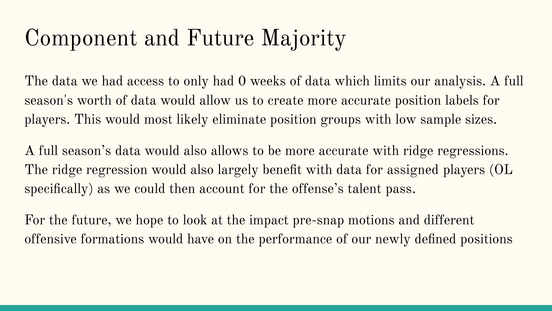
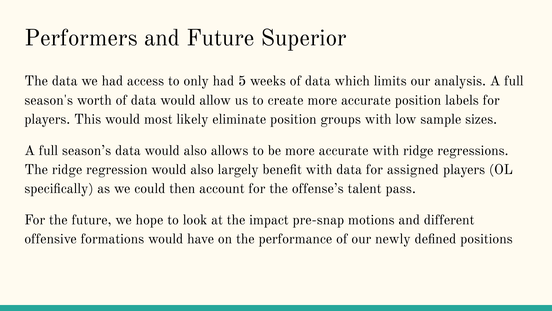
Component: Component -> Performers (81, 38)
Majority: Majority -> Superior (304, 38)
0: 0 -> 5 (242, 81)
